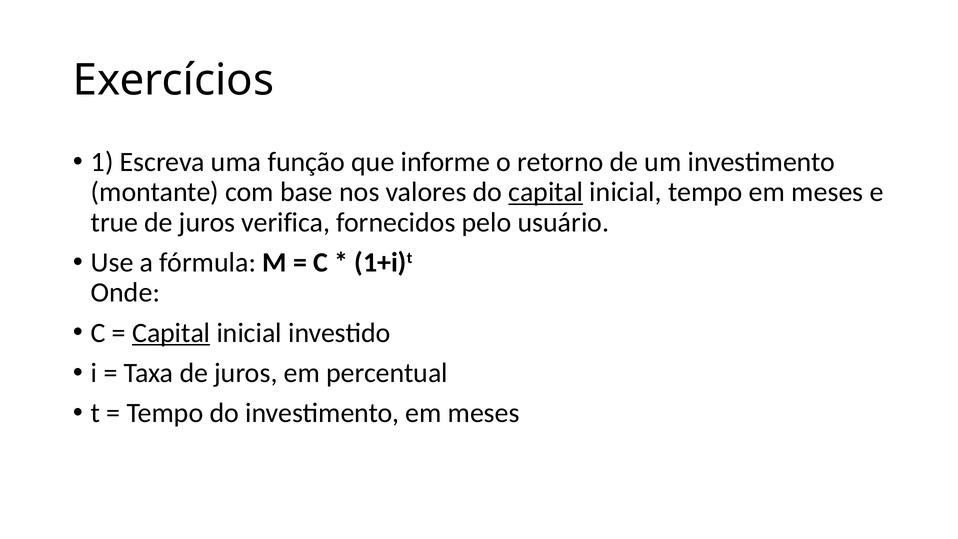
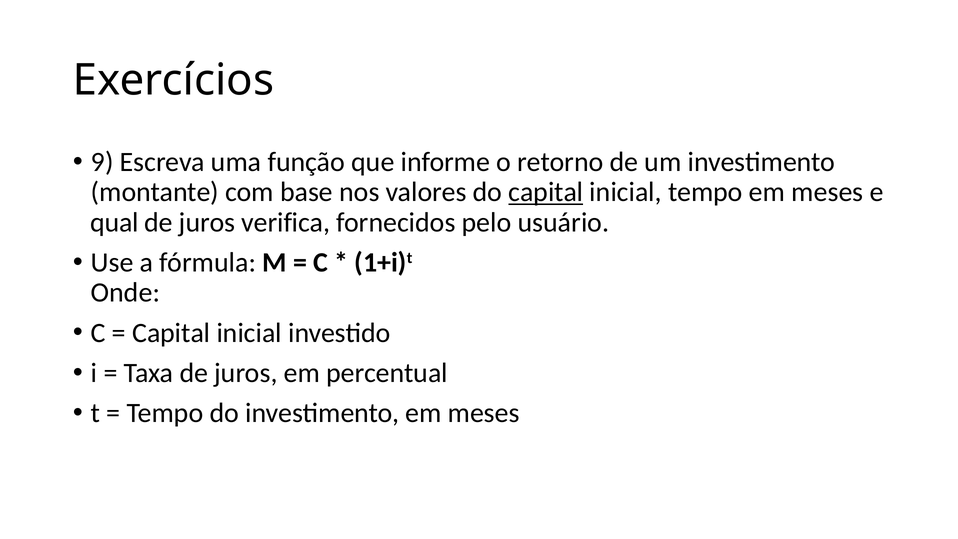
1: 1 -> 9 (102, 162)
true: true -> qual (115, 222)
Capital underline: present -> none (171, 333)
